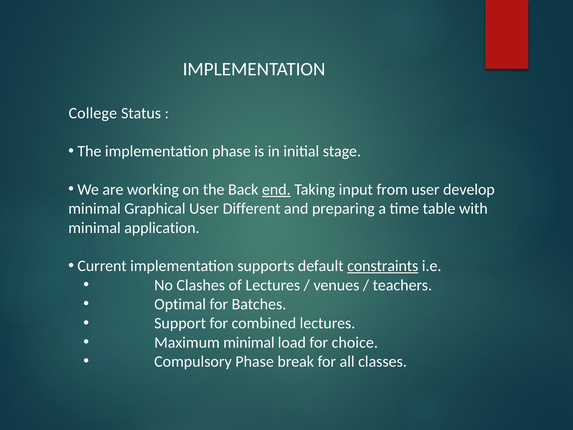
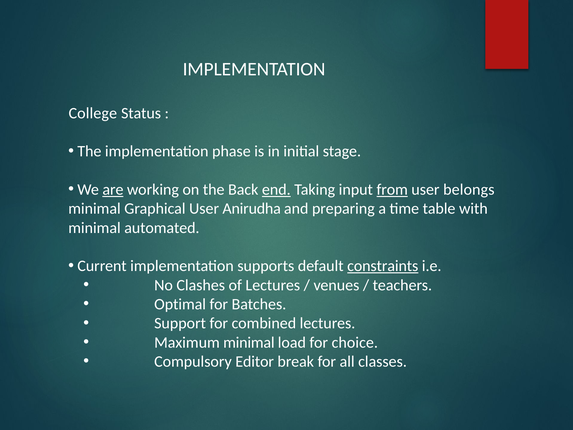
are underline: none -> present (113, 189)
from underline: none -> present (392, 189)
develop: develop -> belongs (469, 189)
Different: Different -> Anirudha (252, 209)
application: application -> automated (162, 228)
Compulsory Phase: Phase -> Editor (255, 361)
